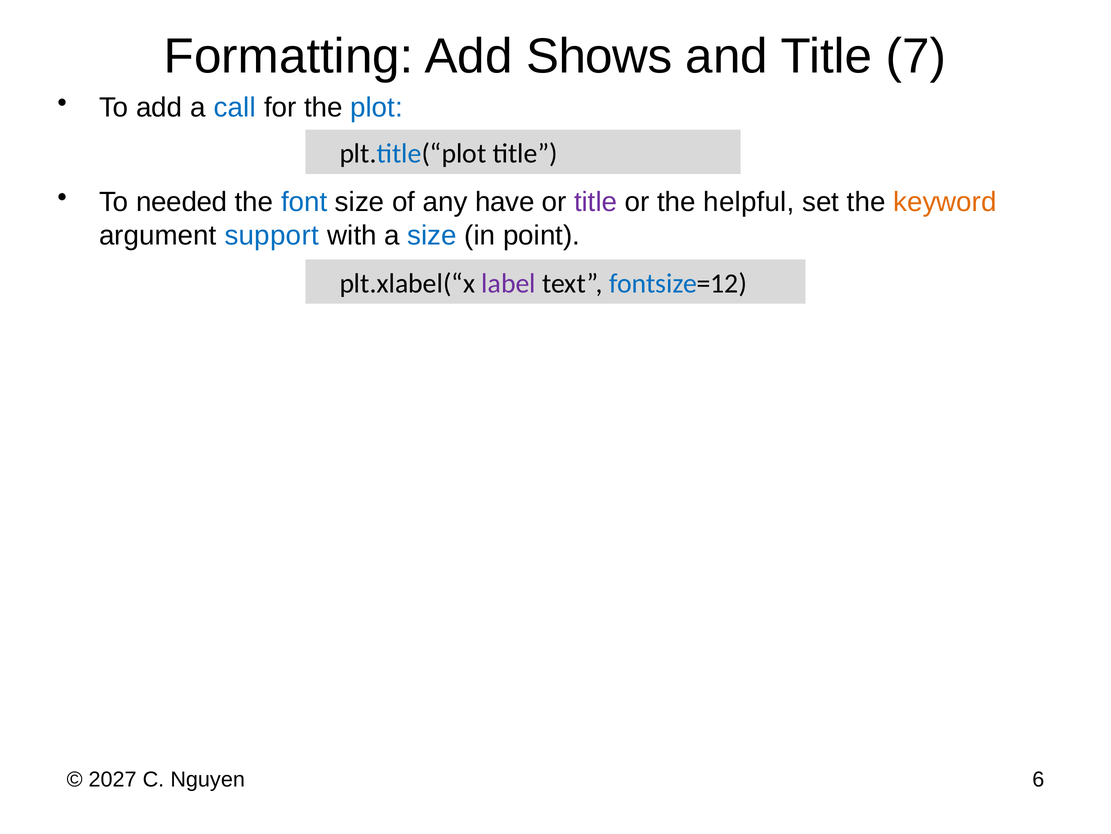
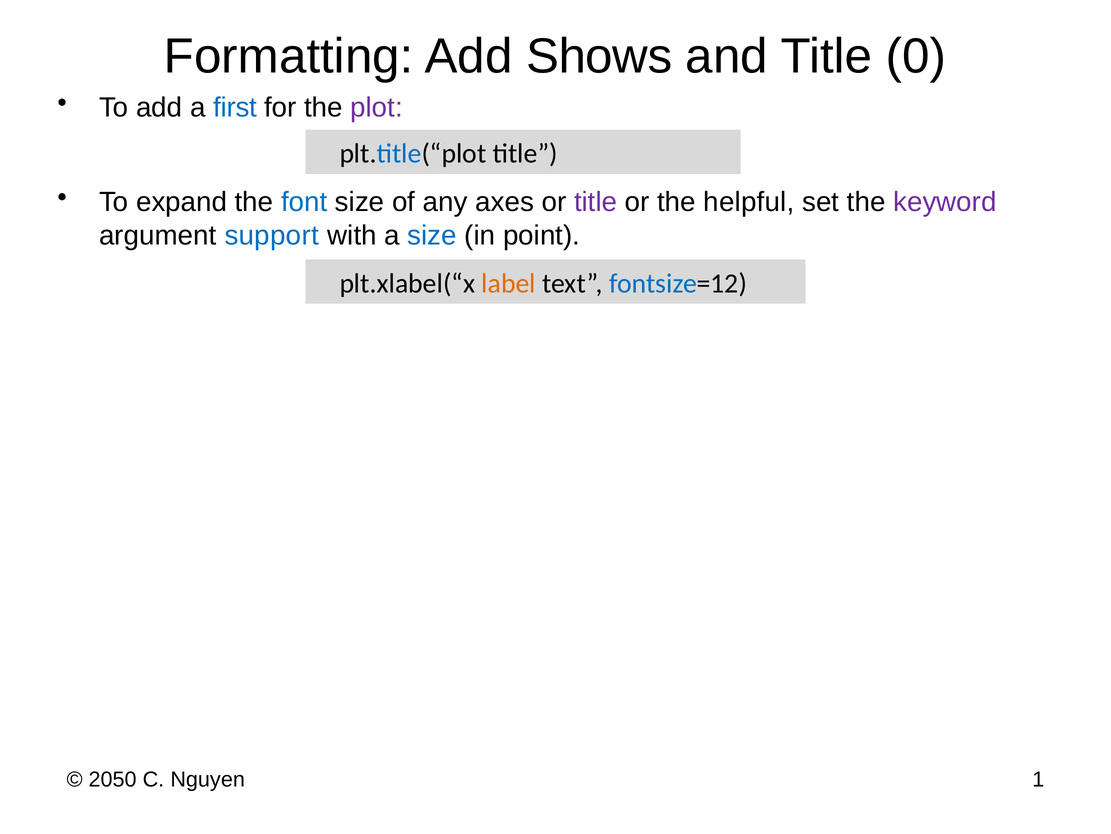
7: 7 -> 0 (916, 56)
call: call -> first (235, 107)
plot colour: blue -> purple (377, 107)
needed: needed -> expand (182, 202)
have: have -> axes (505, 202)
keyword colour: orange -> purple (945, 202)
label colour: purple -> orange (509, 283)
2027: 2027 -> 2050 (113, 779)
6: 6 -> 1 (1038, 779)
